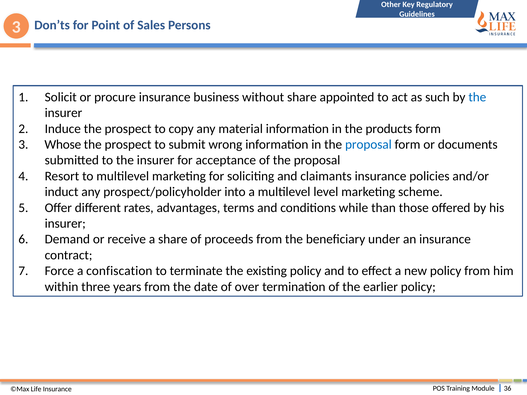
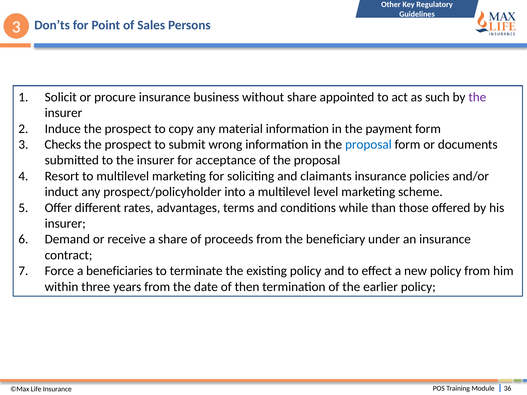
the colour: blue -> purple (477, 97)
products: products -> payment (389, 129)
Whose: Whose -> Checks (63, 145)
confiscation: confiscation -> beneficiaries (119, 271)
over: over -> then (247, 287)
